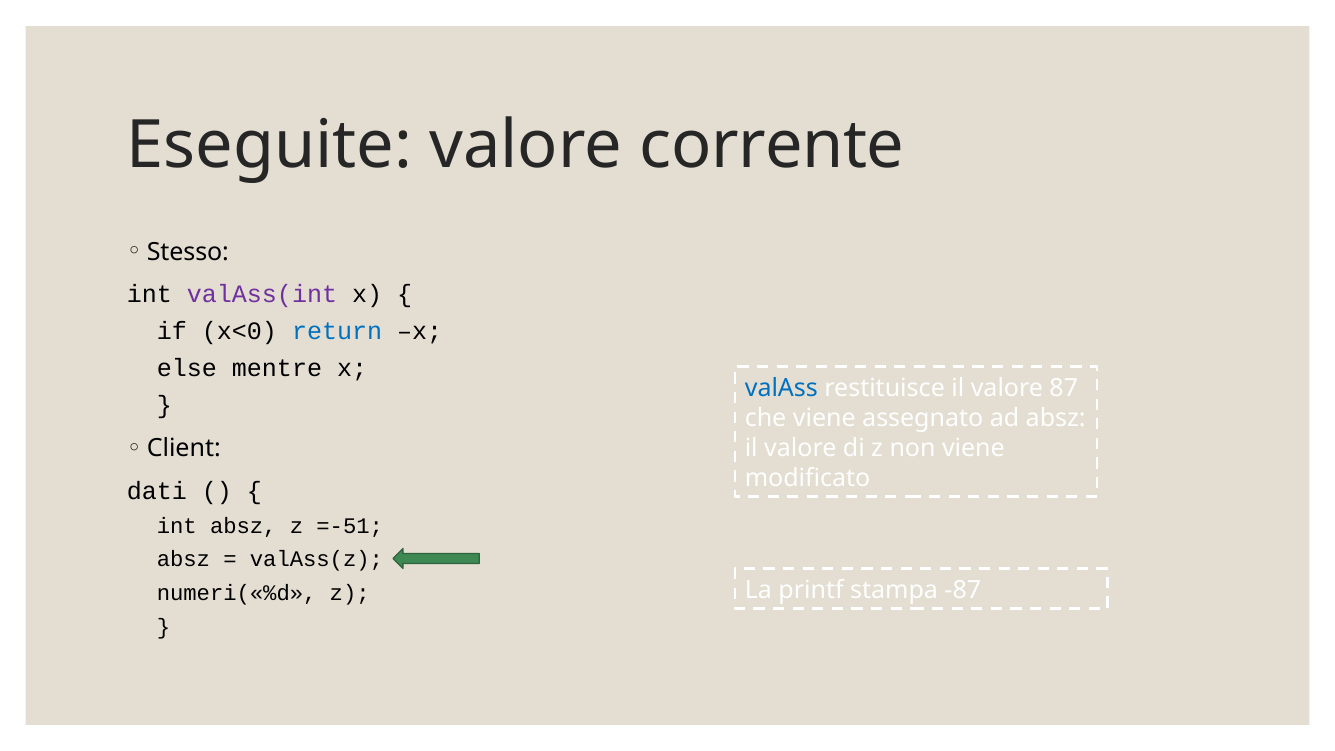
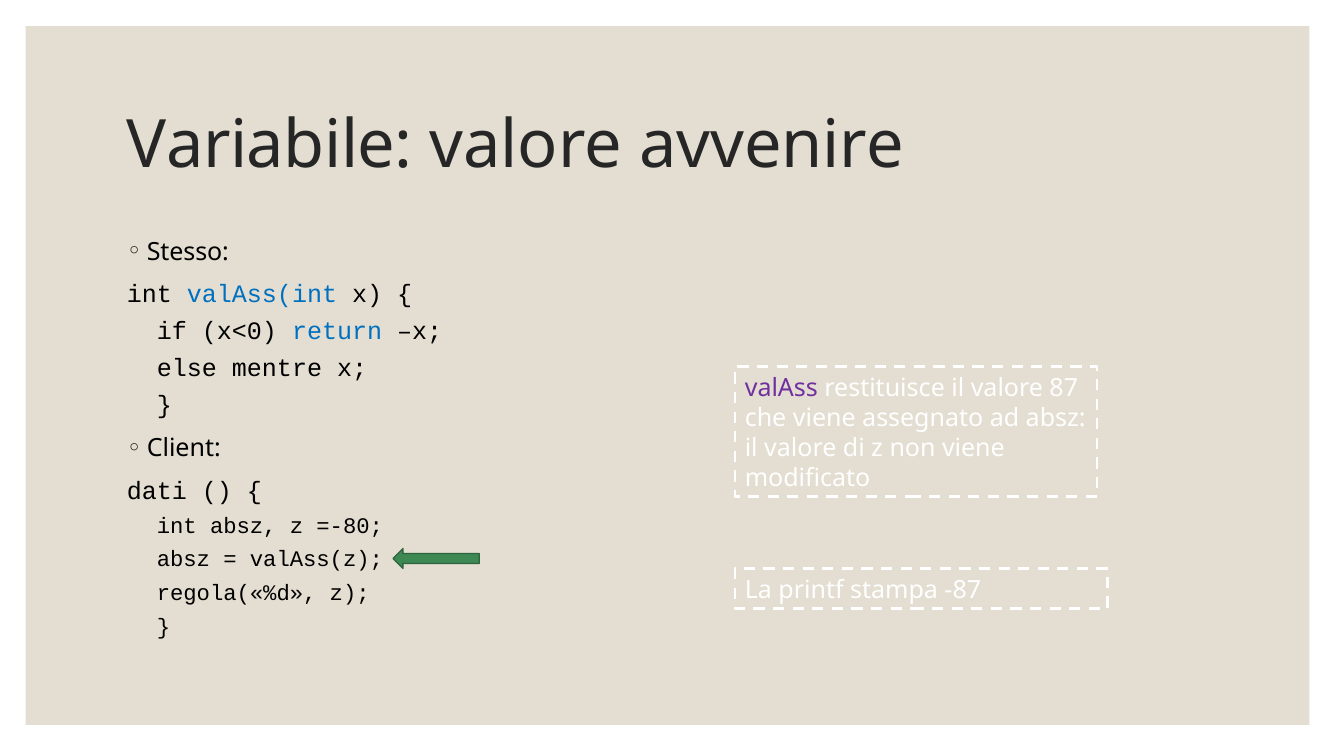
Eseguite: Eseguite -> Variabile (270, 145)
corrente: corrente -> avvenire (772, 145)
valAss(int colour: purple -> blue (262, 295)
valAss colour: blue -> purple (781, 388)
=-51: =-51 -> =-80 (350, 526)
numeri(«%d: numeri(«%d -> regola(«%d (237, 593)
